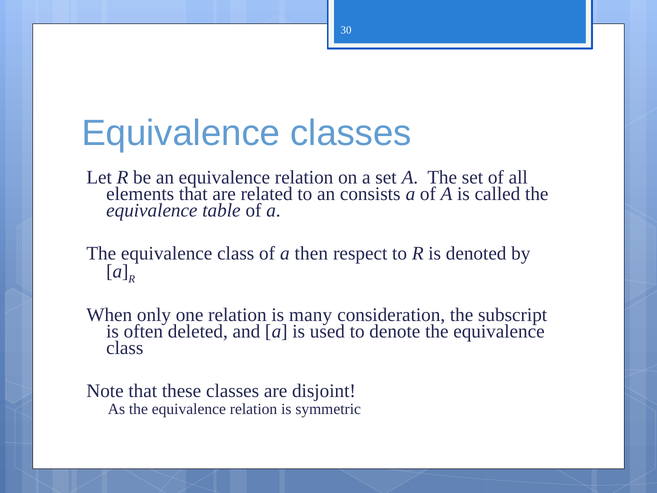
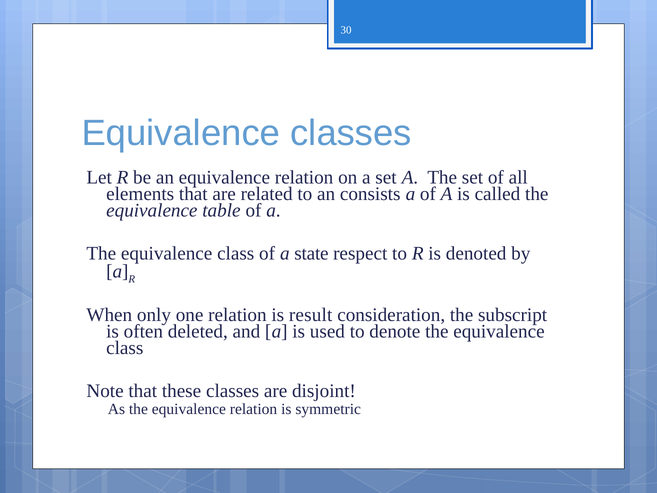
then: then -> state (311, 253)
many: many -> result (311, 315)
